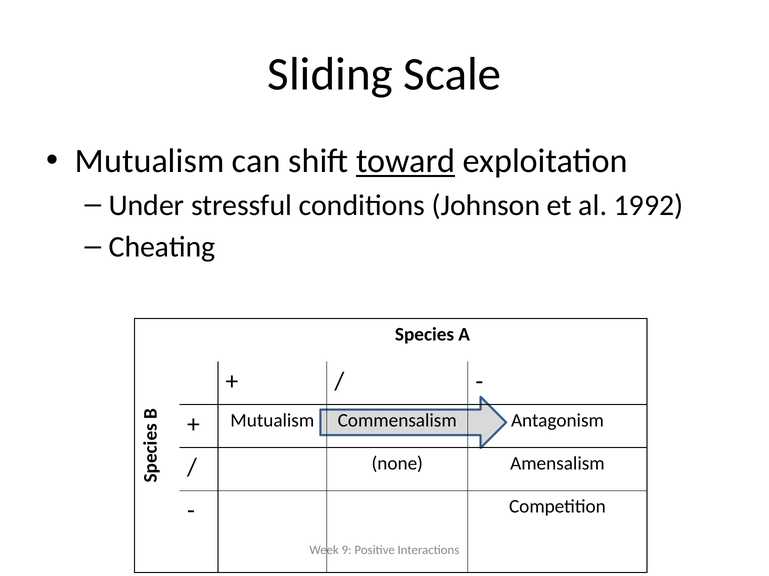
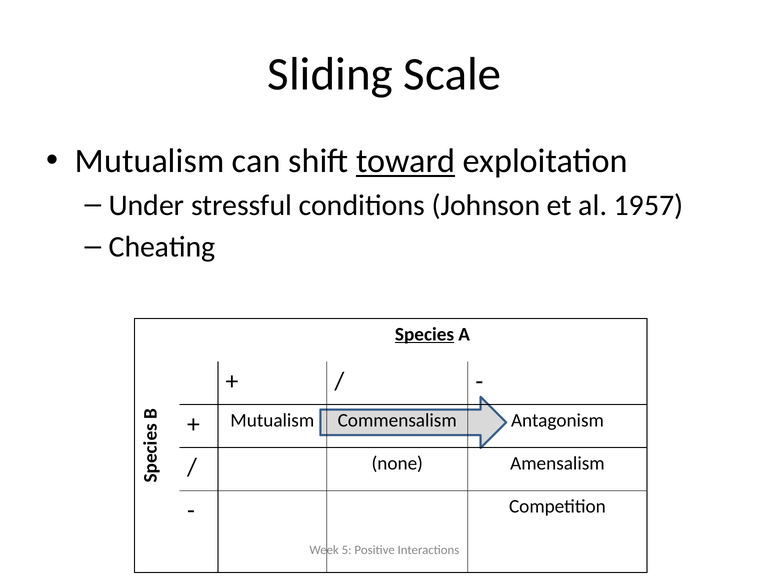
1992: 1992 -> 1957 (649, 205)
Species underline: none -> present (425, 335)
9: 9 -> 5 (347, 551)
